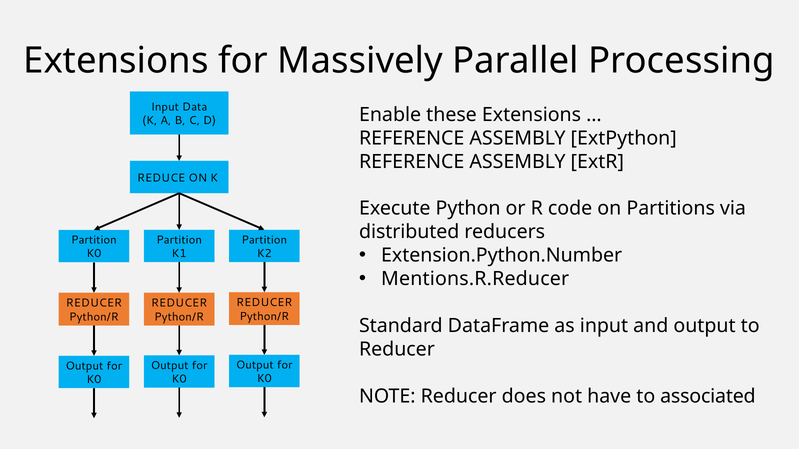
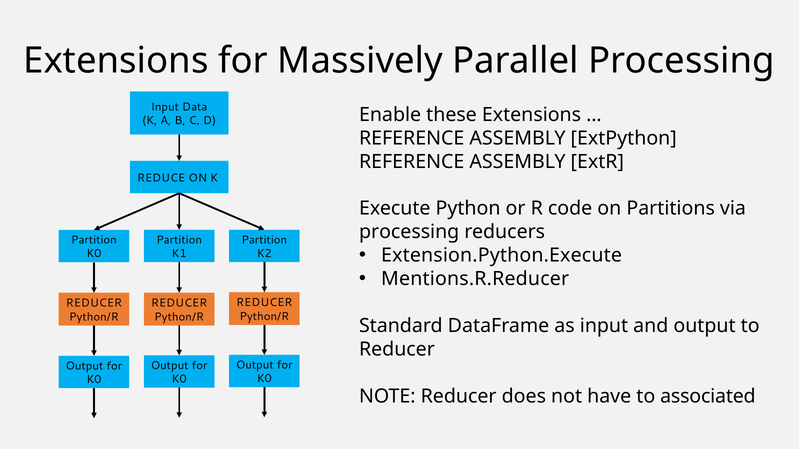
distributed: distributed -> processing (409, 232)
Extension.Python.Number: Extension.Python.Number -> Extension.Python.Execute (502, 256)
